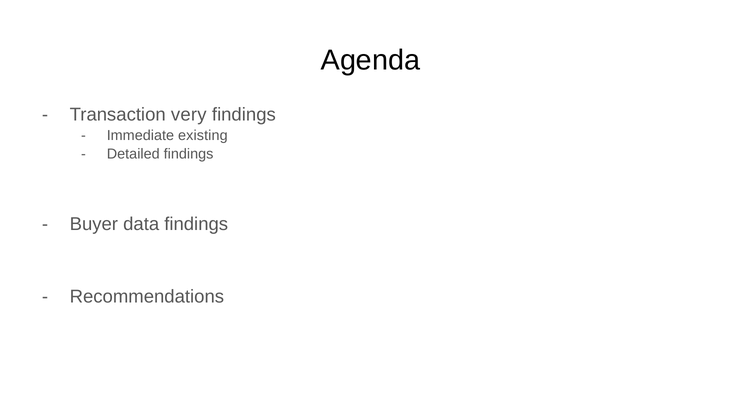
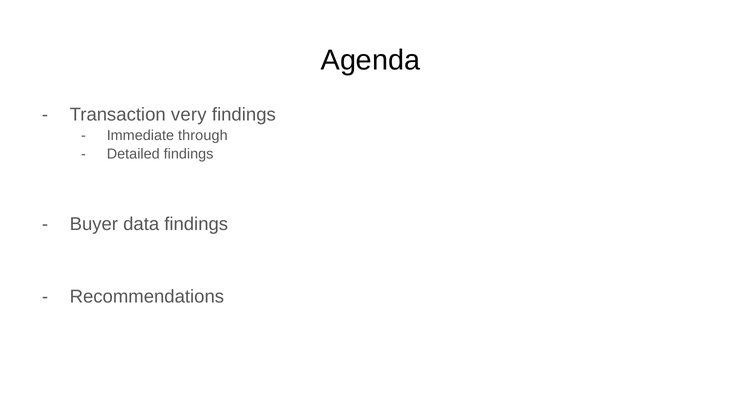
existing: existing -> through (203, 135)
